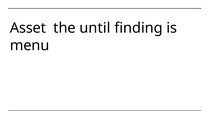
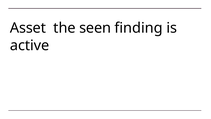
until: until -> seen (95, 28)
menu: menu -> active (30, 45)
